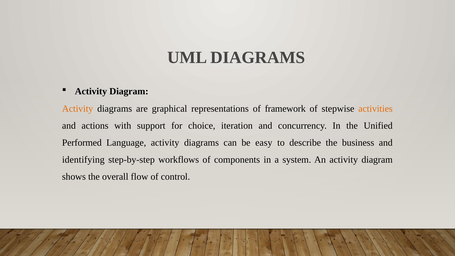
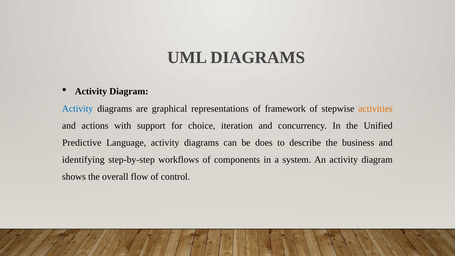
Activity colour: orange -> blue (78, 109)
Performed: Performed -> Predictive (82, 143)
easy: easy -> does (264, 143)
